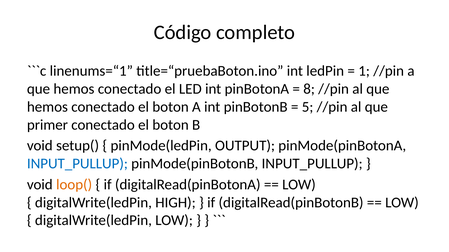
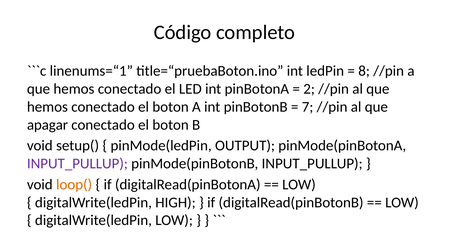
1: 1 -> 8 (364, 71)
8: 8 -> 2 (309, 89)
5: 5 -> 7 (308, 107)
primer: primer -> apagar (47, 125)
INPUT_PULLUP colour: blue -> purple (77, 164)
